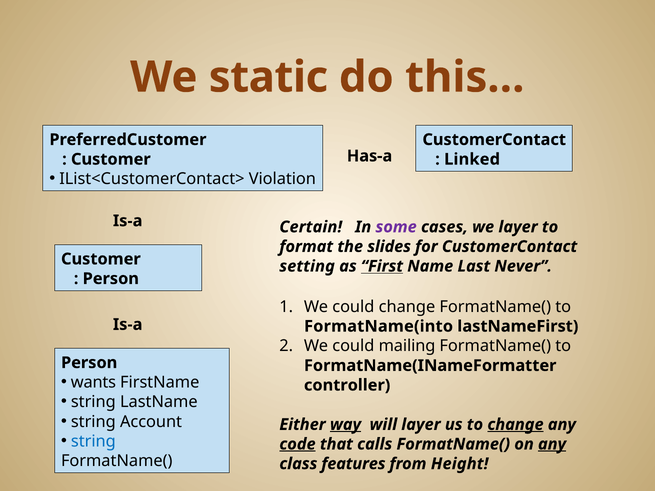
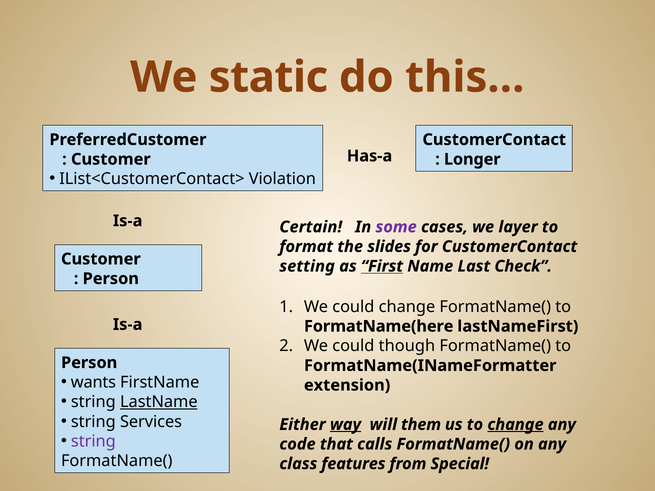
Linked: Linked -> Longer (472, 159)
Never: Never -> Check (523, 266)
FormatName(into: FormatName(into -> FormatName(here (379, 326)
mailing: mailing -> though (407, 346)
controller: controller -> extension (347, 385)
LastName underline: none -> present (159, 402)
Account: Account -> Services (151, 422)
will layer: layer -> them (421, 425)
string colour: blue -> purple (93, 441)
code underline: present -> none (298, 444)
any underline: present -> none (552, 444)
Height: Height -> Special (460, 464)
